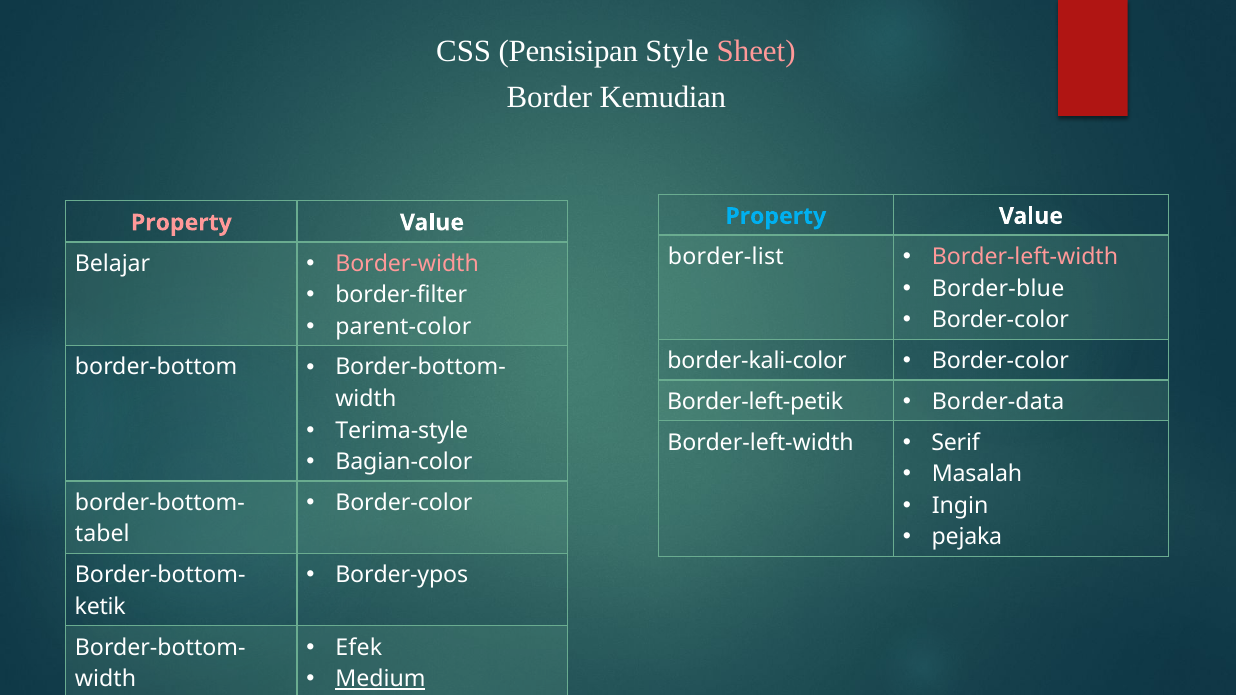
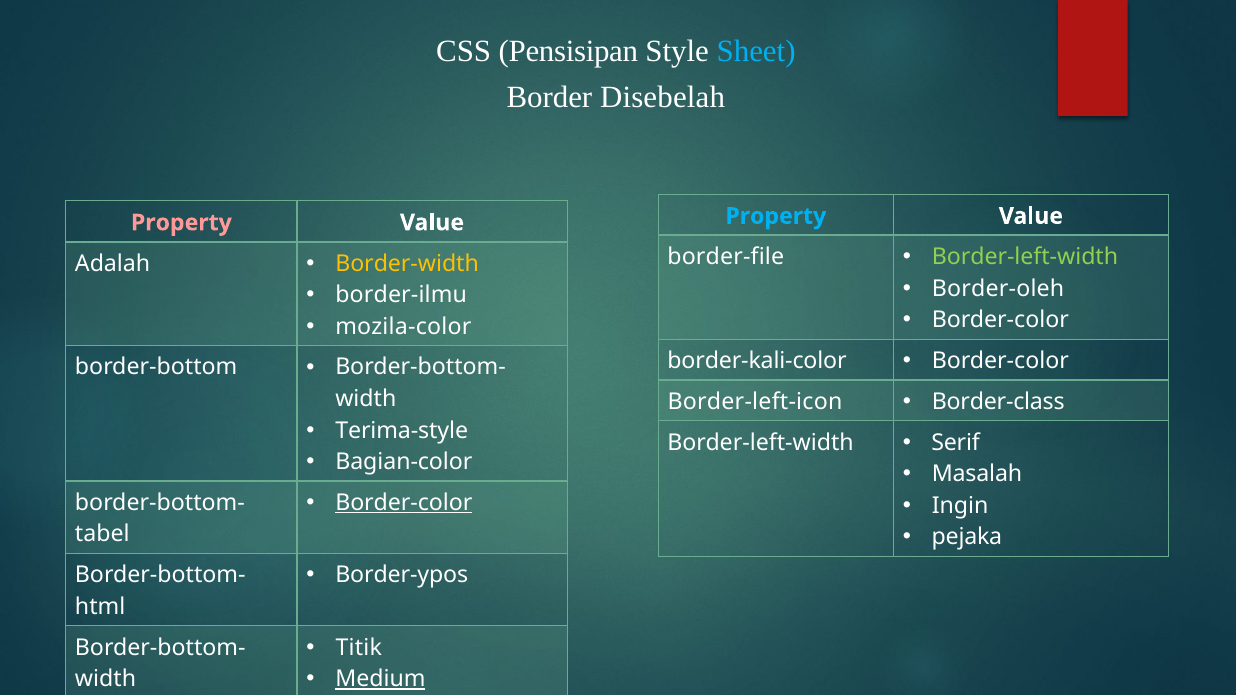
Sheet colour: pink -> light blue (756, 51)
Kemudian: Kemudian -> Disebelah (663, 97)
border-list: border-list -> border-file (726, 257)
Border-left-width colour: pink -> light green (1025, 257)
Belajar: Belajar -> Adalah (113, 264)
Border-width colour: pink -> yellow (407, 264)
Border-blue: Border-blue -> Border-oleh (998, 289)
border-filter: border-filter -> border-ilmu (401, 295)
parent-color: parent-color -> mozila-color (403, 327)
Border-left-petik: Border-left-petik -> Border-left-icon (755, 402)
Border-data: Border-data -> Border-class (998, 402)
Border-color underline: none -> present (404, 503)
ketik: ketik -> html (100, 607)
Efek: Efek -> Titik (359, 648)
